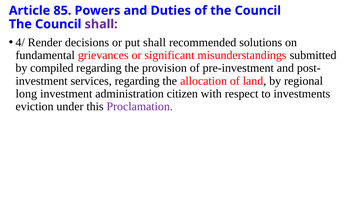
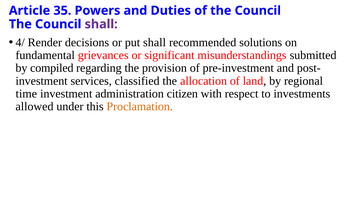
85: 85 -> 35 (62, 11)
services regarding: regarding -> classified (137, 81)
long: long -> time (26, 94)
eviction: eviction -> allowed (34, 107)
Proclamation colour: purple -> orange (140, 107)
